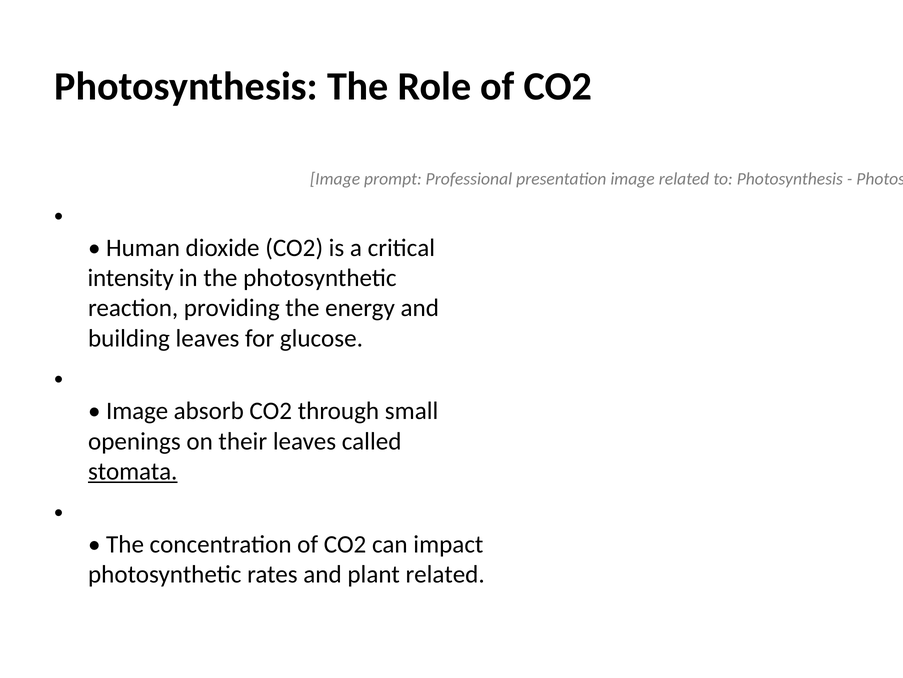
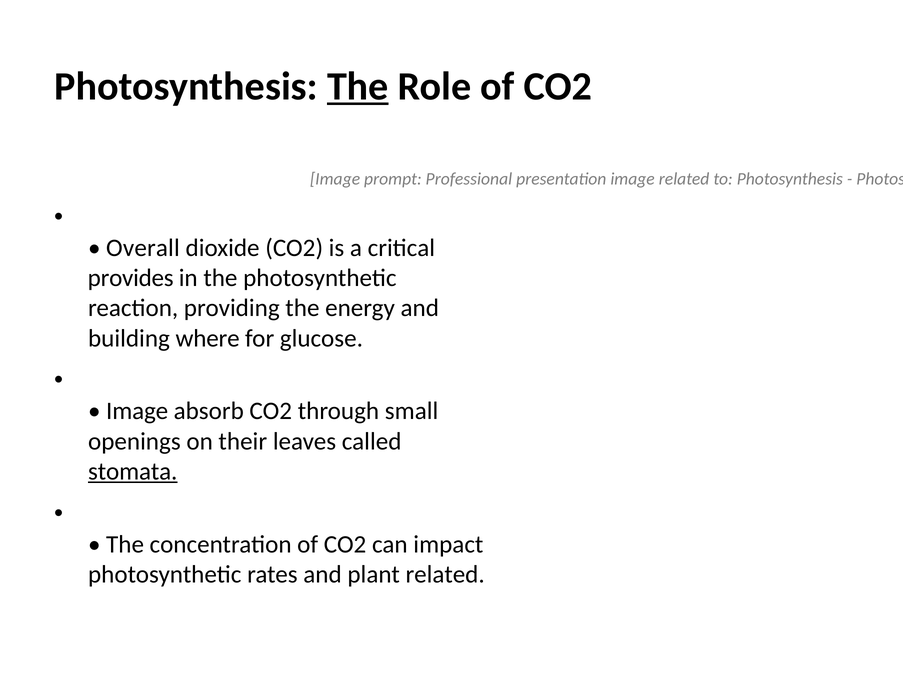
The underline: none -> present (358, 86)
Human: Human -> Overall (143, 248)
intensity: intensity -> provides (131, 278)
building leaves: leaves -> where (208, 338)
